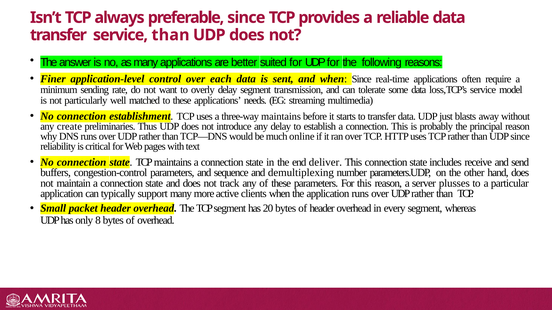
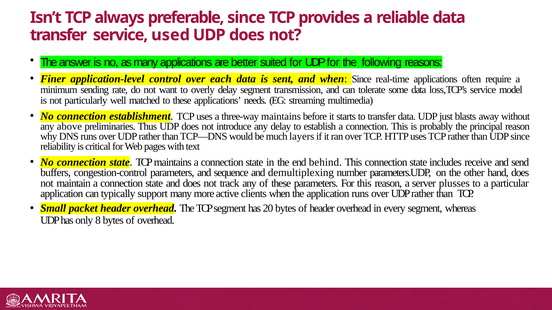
service than: than -> used (171, 35)
create: create -> above (69, 127)
online: online -> layers (302, 137)
deliver: deliver -> behind (325, 162)
